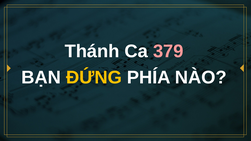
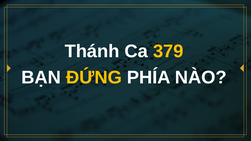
379 colour: pink -> yellow (168, 51)
